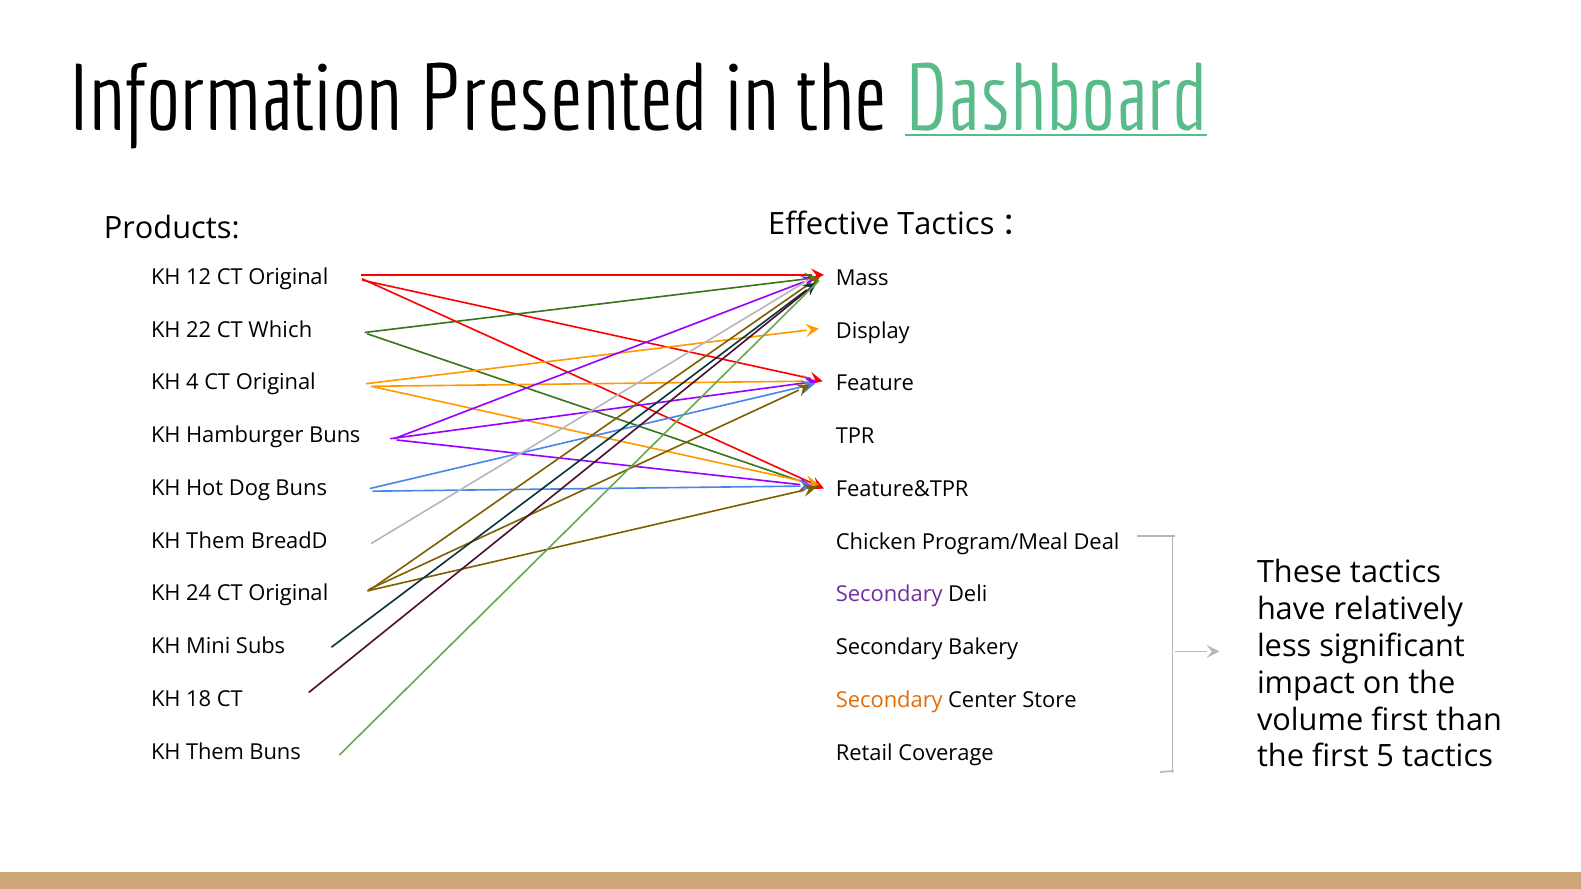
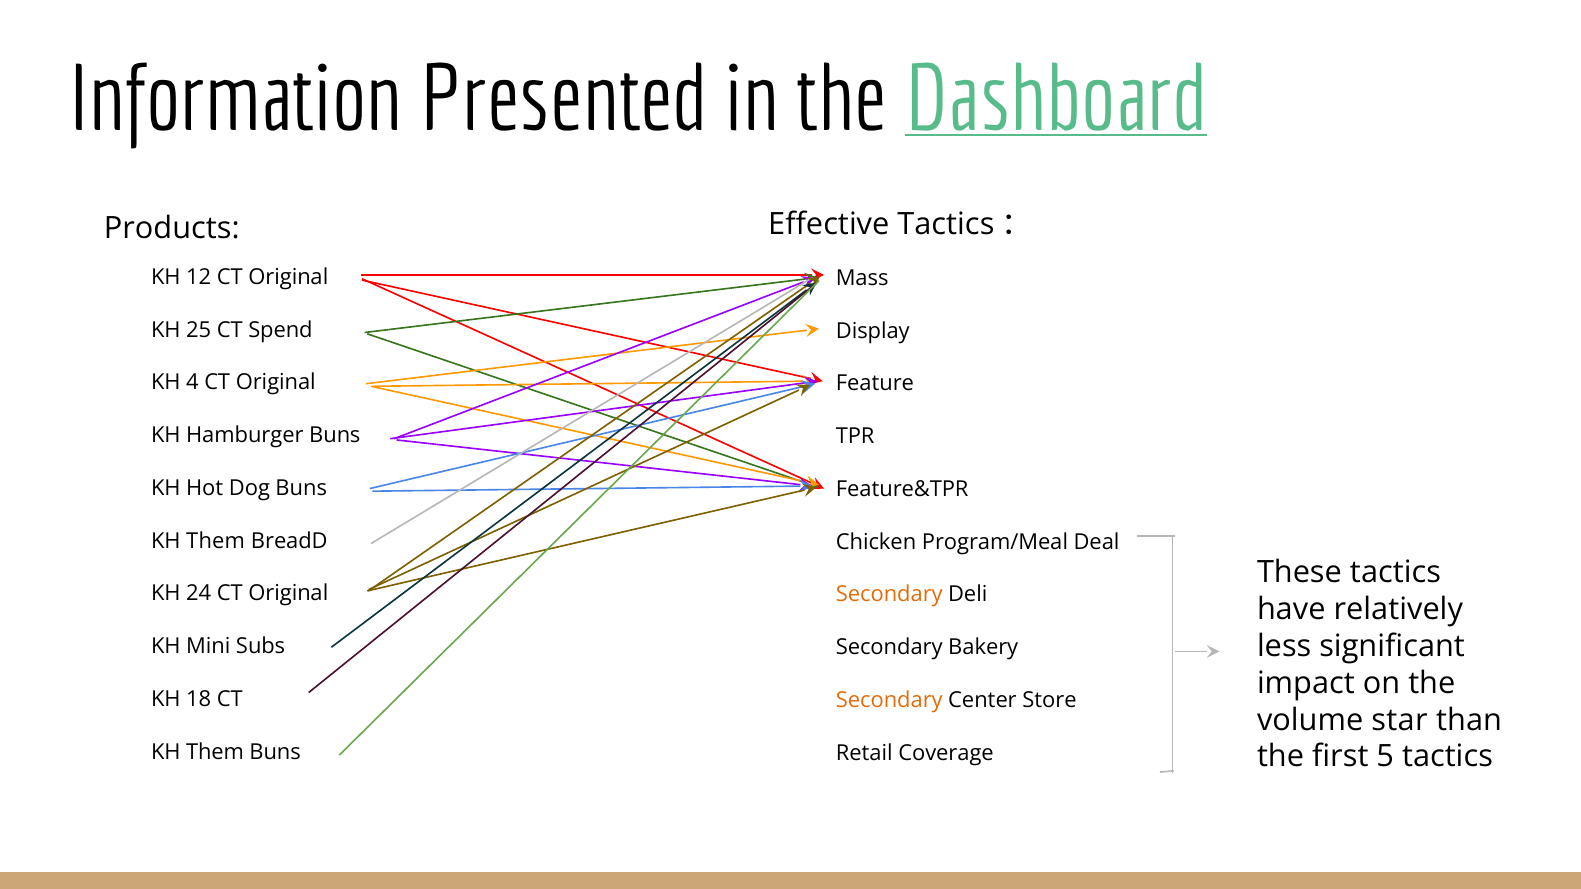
22: 22 -> 25 (199, 330)
Which: Which -> Spend (280, 330)
Secondary colour: purple -> orange (889, 595)
volume first: first -> star (1399, 720)
